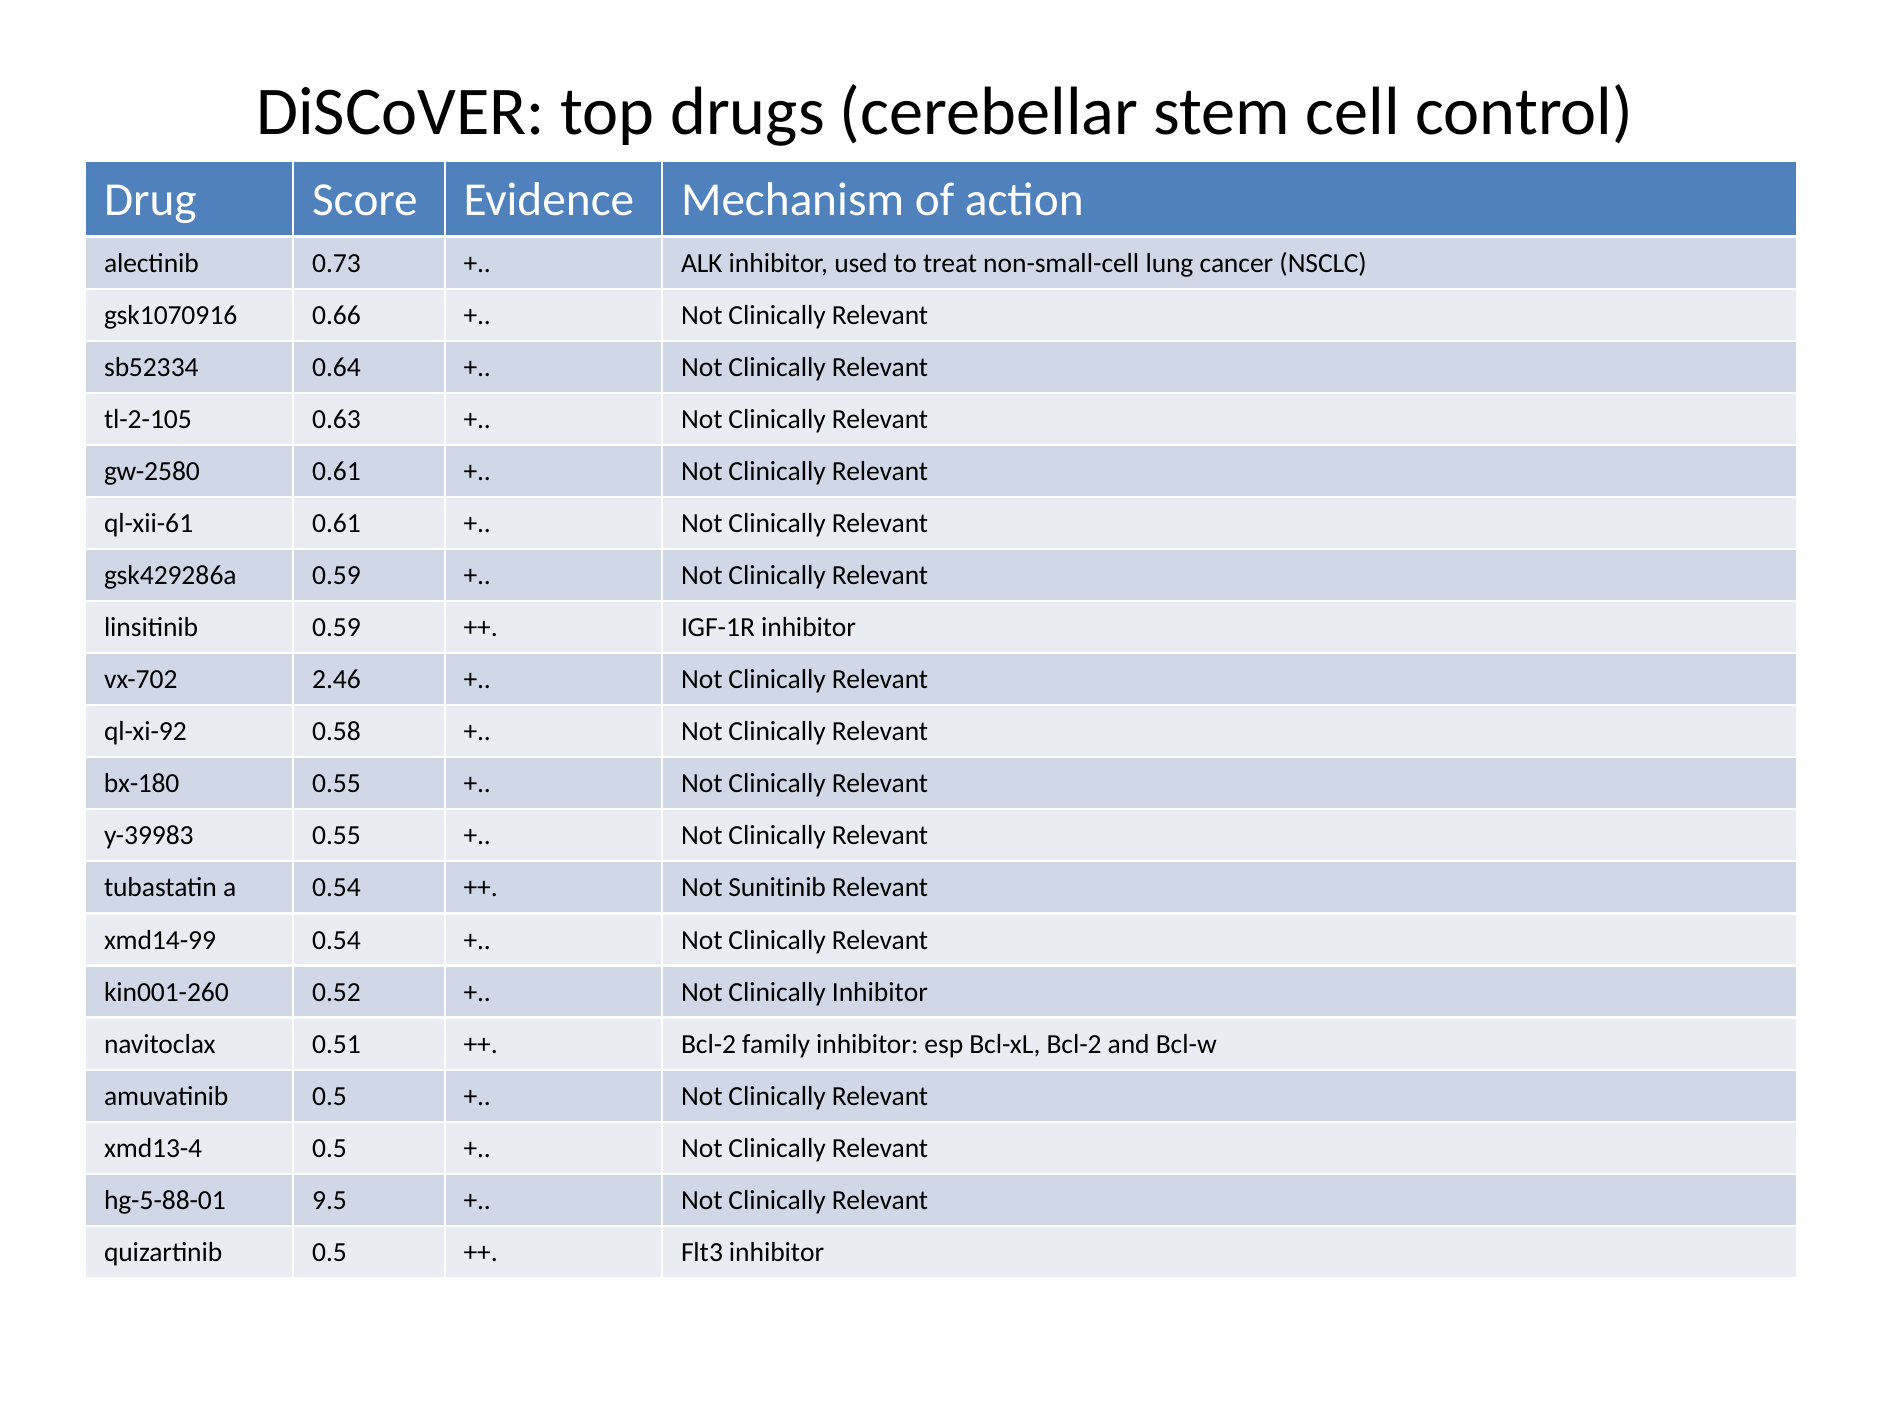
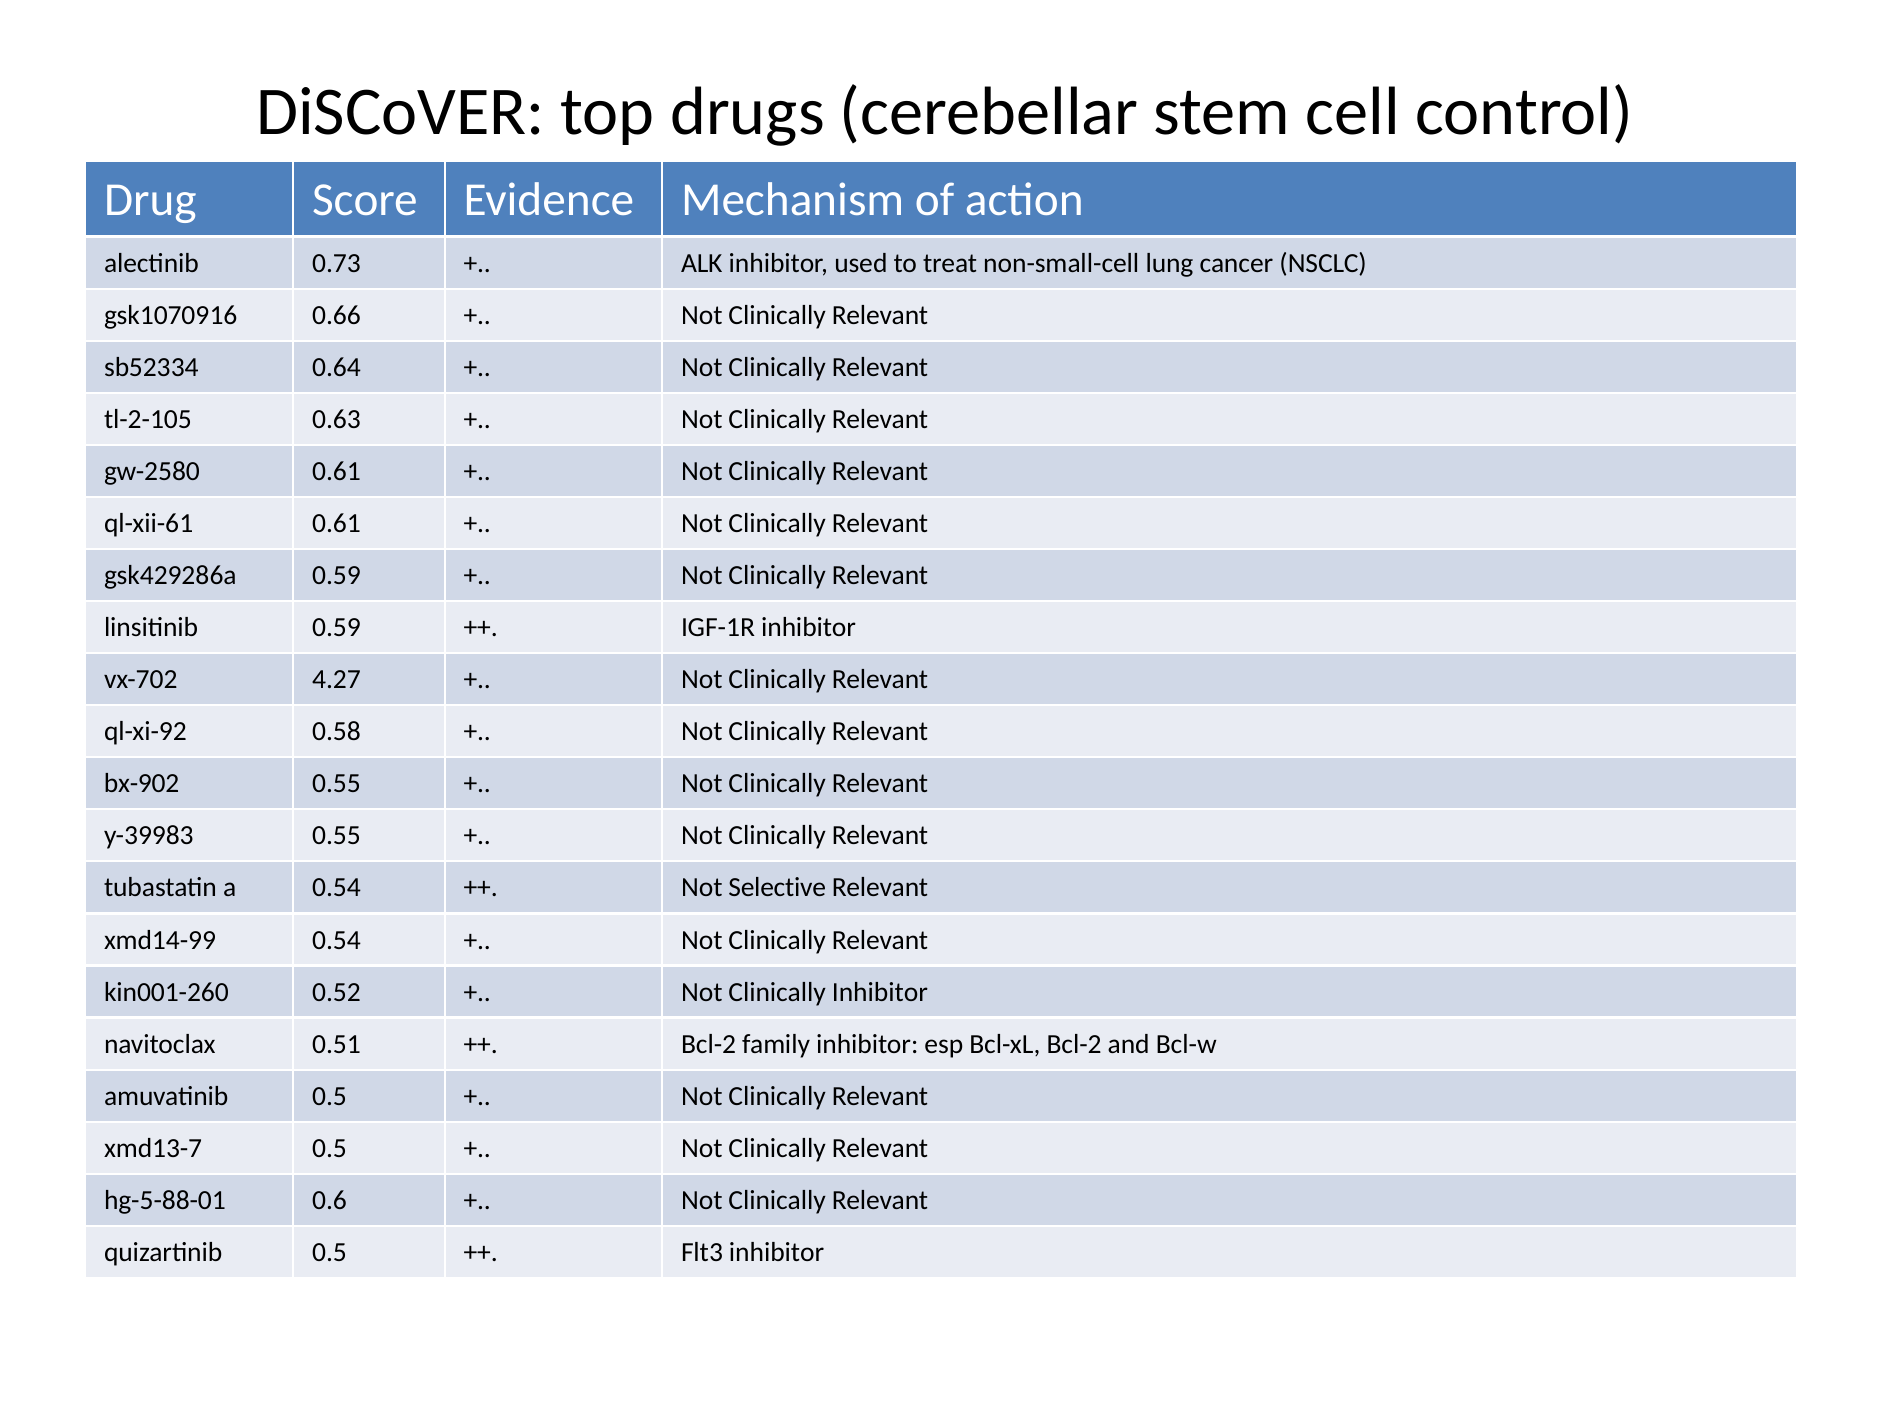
2.46: 2.46 -> 4.27 (337, 680)
bx-180: bx-180 -> bx-902 (142, 784)
Sunitinib: Sunitinib -> Selective (777, 888)
xmd13-4: xmd13-4 -> xmd13-7 (153, 1148)
9.5: 9.5 -> 0.6 (330, 1200)
